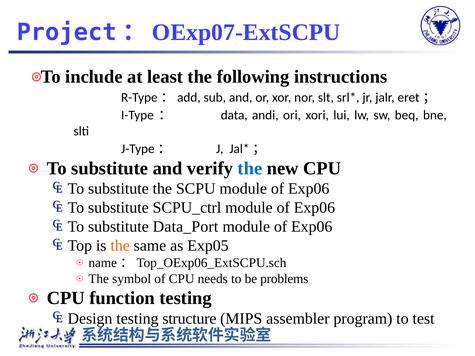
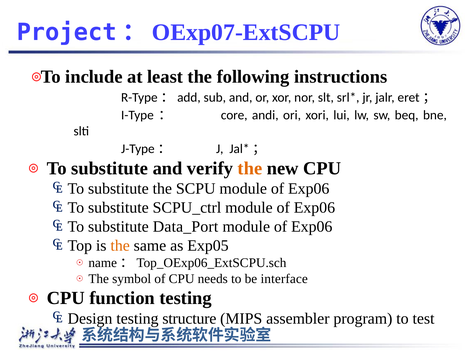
data: data -> core (234, 115)
the colour: blue -> orange (250, 168)
problems: problems -> interface (284, 279)
